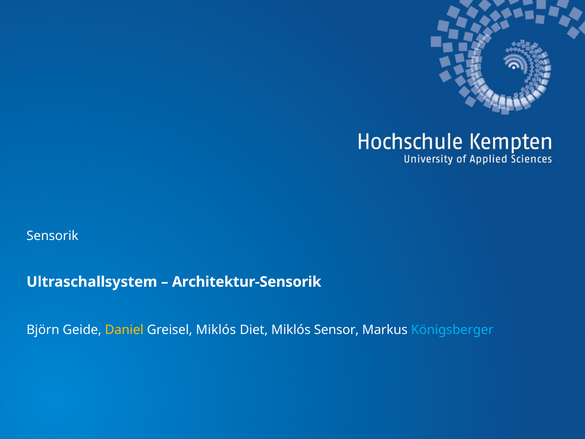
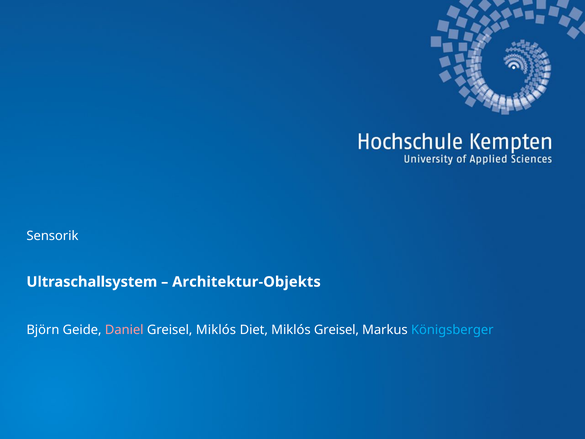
Architektur-Sensorik: Architektur-Sensorik -> Architektur-Objekts (246, 282)
Daniel colour: yellow -> pink (124, 330)
Miklós Sensor: Sensor -> Greisel (336, 330)
